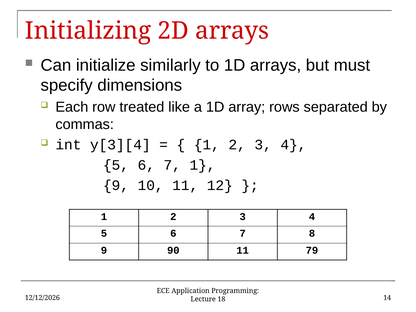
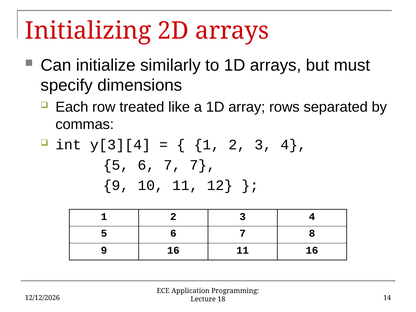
7 1: 1 -> 7 (203, 165)
9 90: 90 -> 16 (173, 250)
11 79: 79 -> 16 (312, 250)
